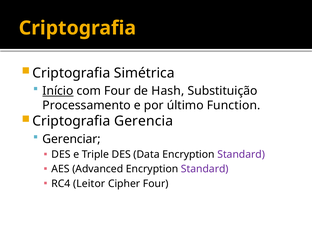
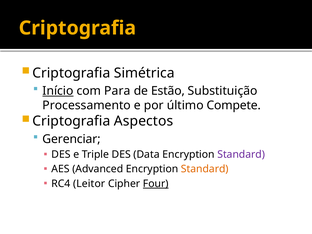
com Four: Four -> Para (117, 91)
Hash: Hash -> Estão (168, 91)
Function: Function -> Compete (234, 105)
Gerencia: Gerencia -> Aspectos (144, 121)
Standard colour: purple -> orange (205, 169)
Four underline: none -> present (156, 184)
